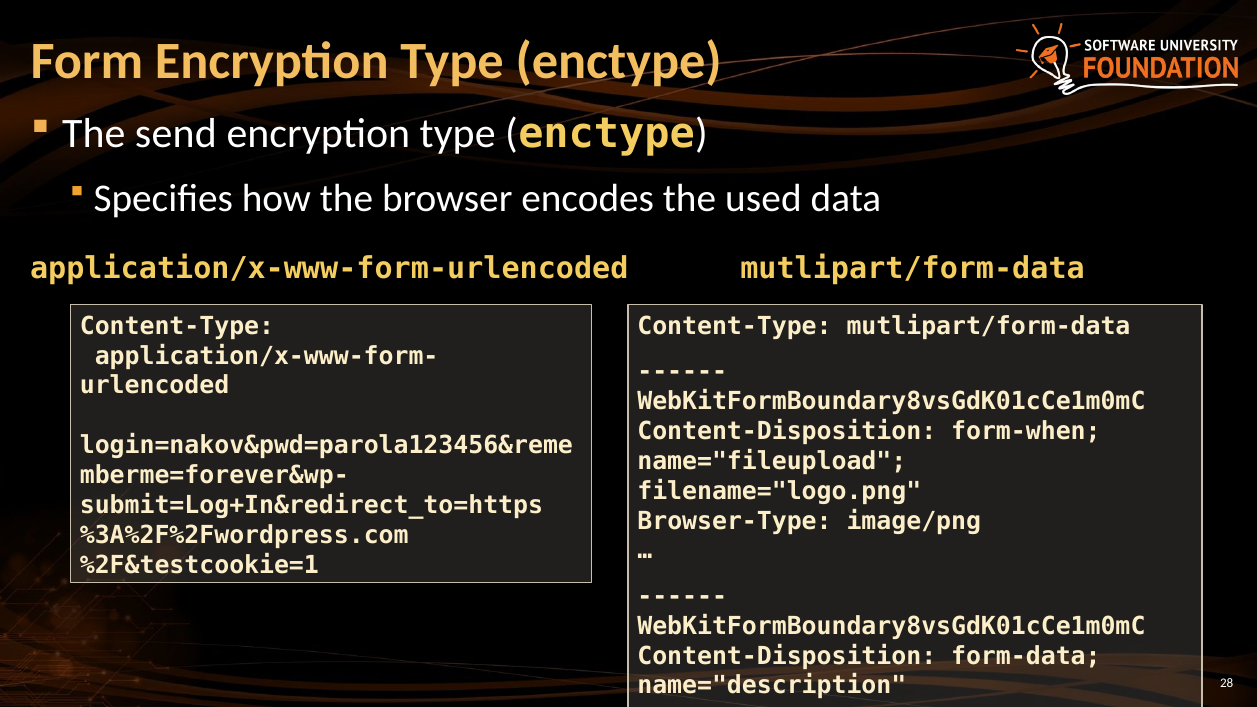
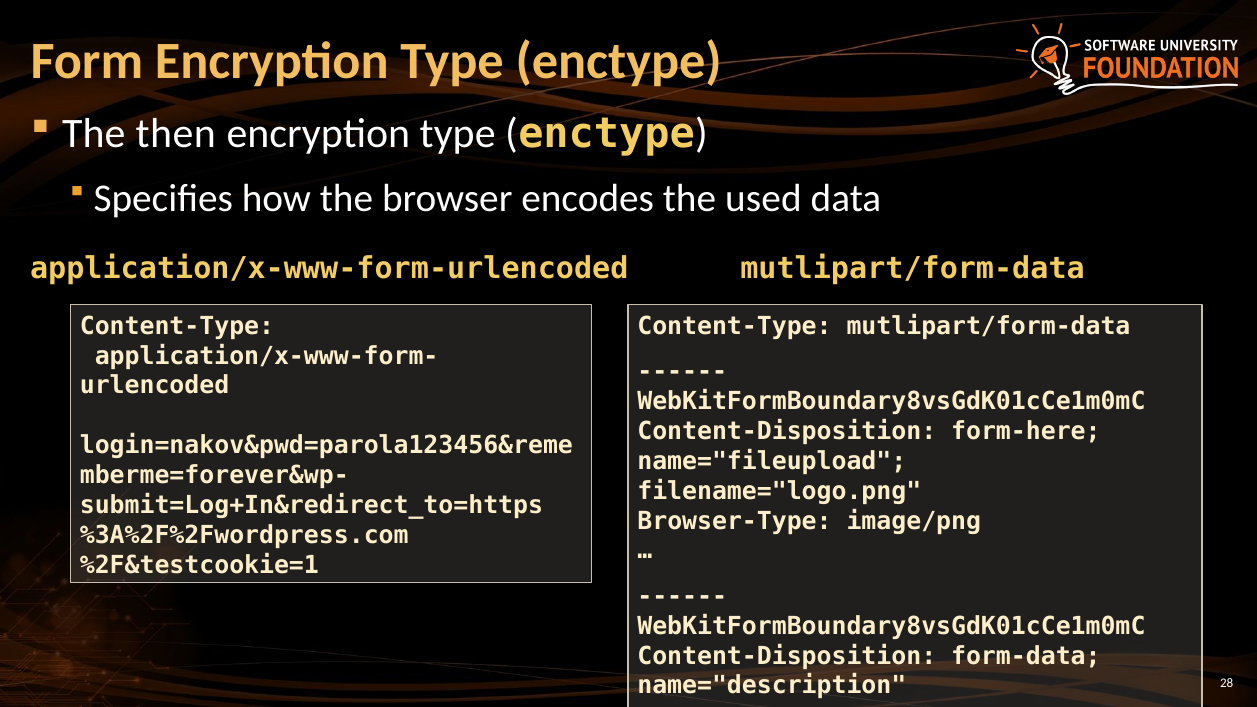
send: send -> then (176, 134)
form-when: form-when -> form-here (1026, 432)
